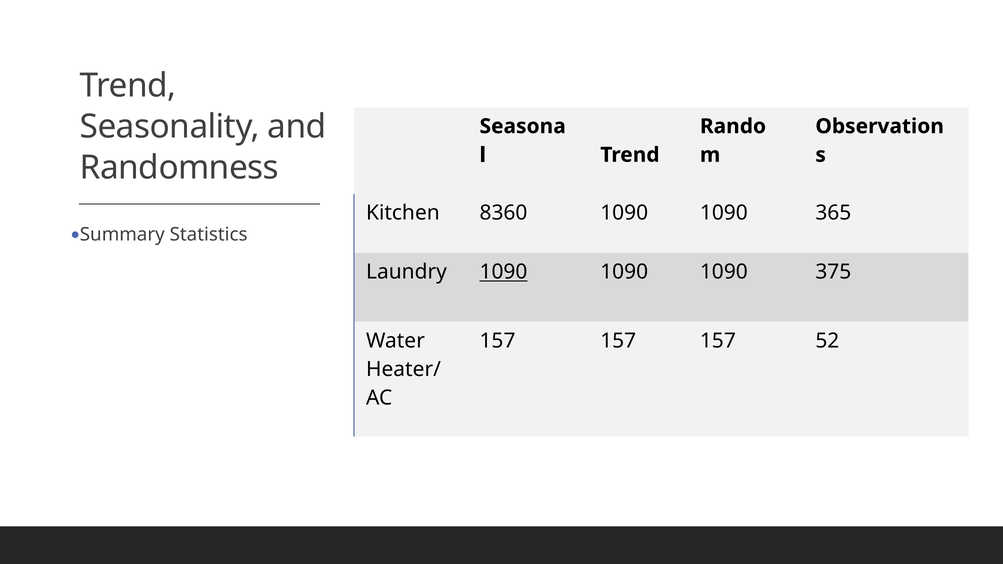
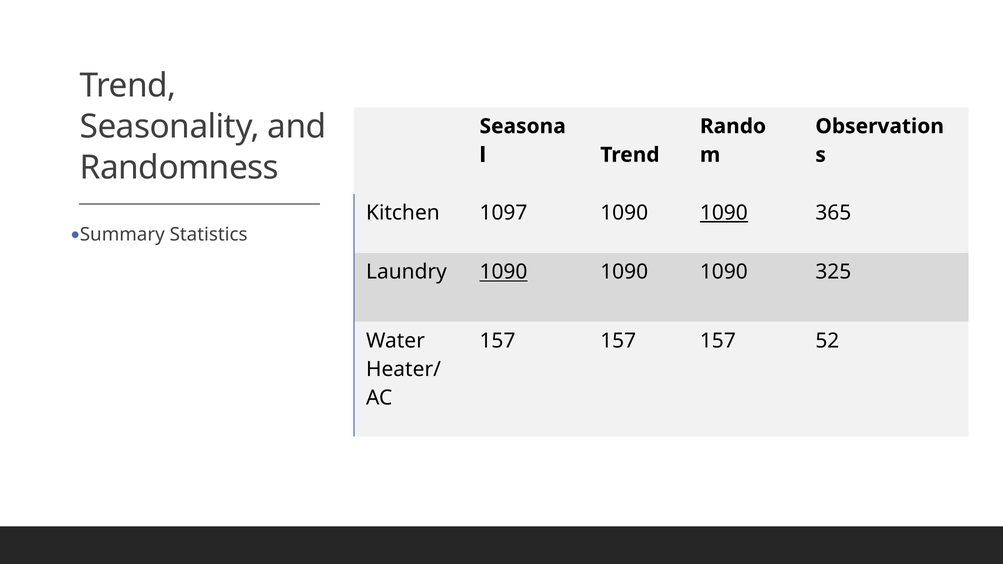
8360: 8360 -> 1097 (503, 213)
1090 underline: none -> present (724, 213)
375: 375 -> 325 (833, 272)
